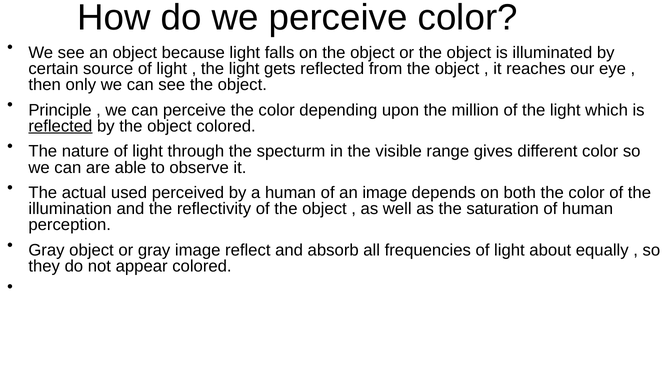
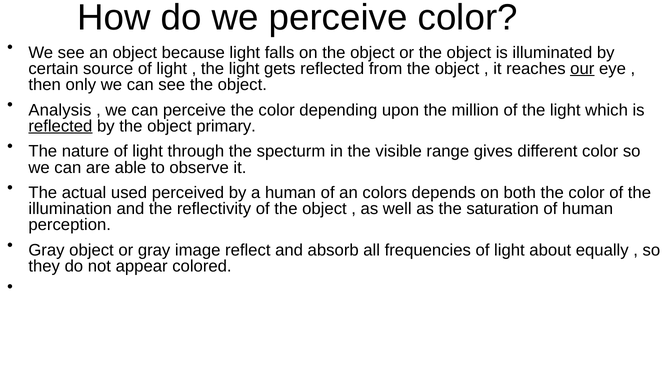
our underline: none -> present (582, 69)
Principle: Principle -> Analysis (60, 110)
object colored: colored -> primary (226, 126)
an image: image -> colors (385, 193)
